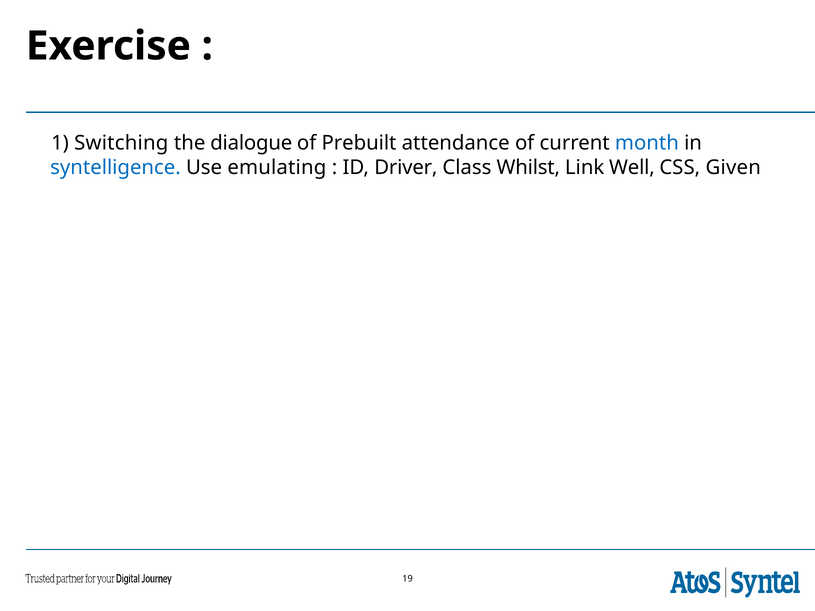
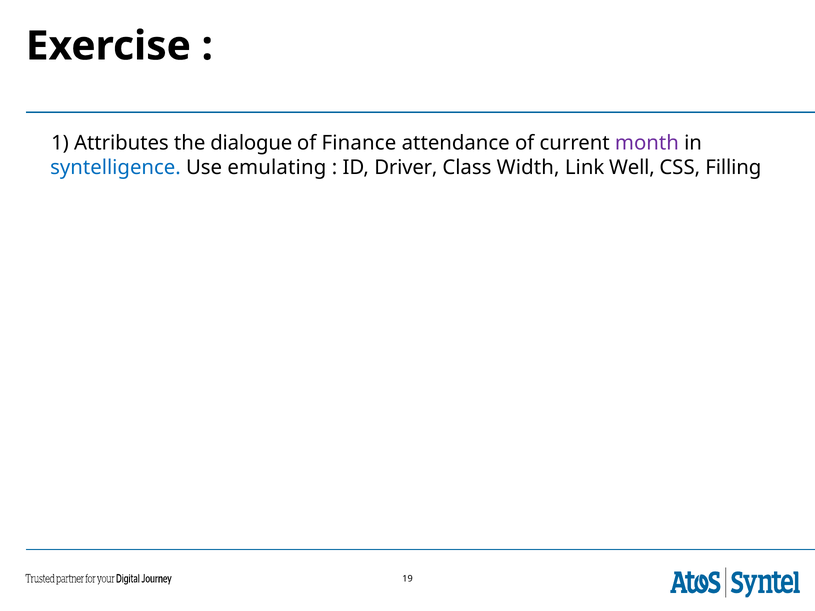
Switching: Switching -> Attributes (121, 143)
Prebuilt: Prebuilt -> Finance (359, 143)
month colour: blue -> purple (647, 143)
Whilst: Whilst -> Width (528, 168)
Given: Given -> Filling (733, 168)
